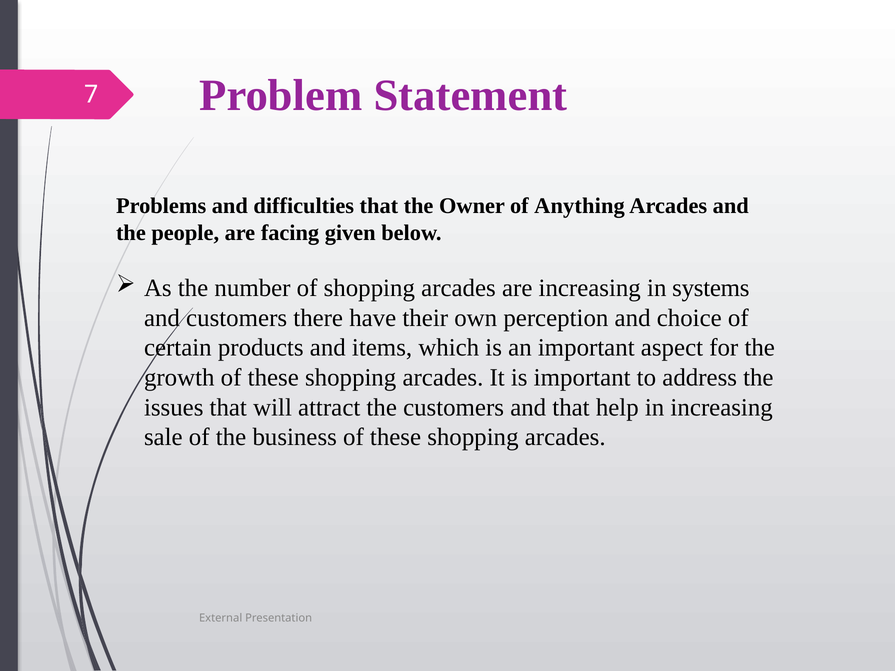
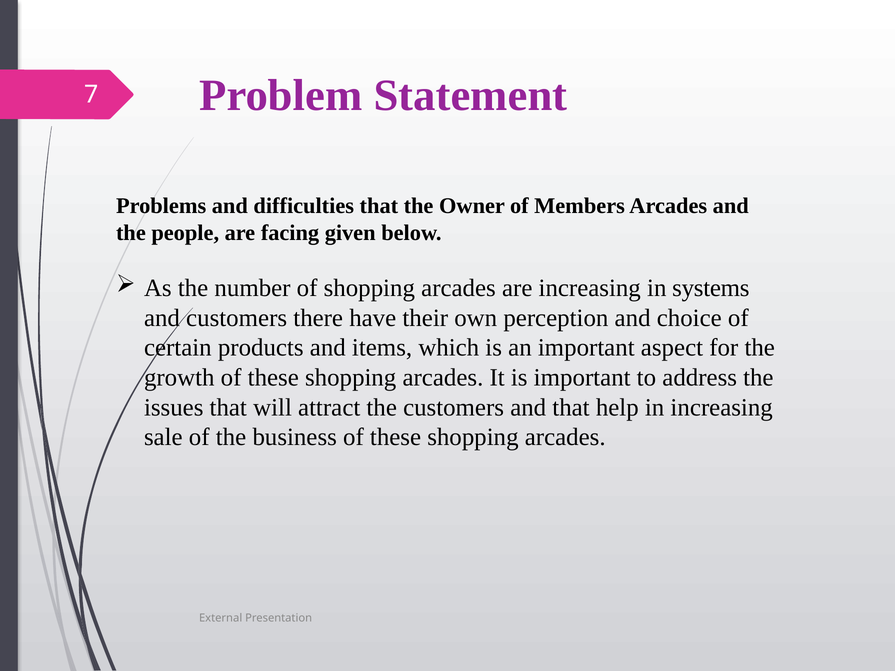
Anything: Anything -> Members (580, 206)
